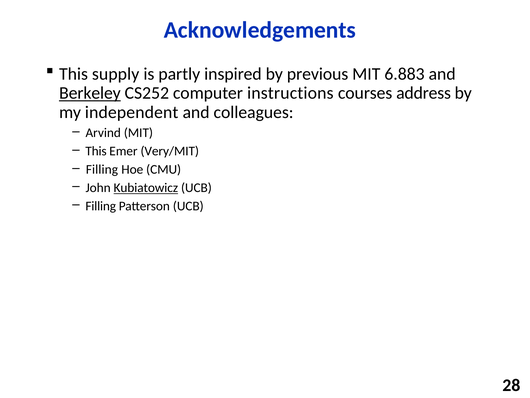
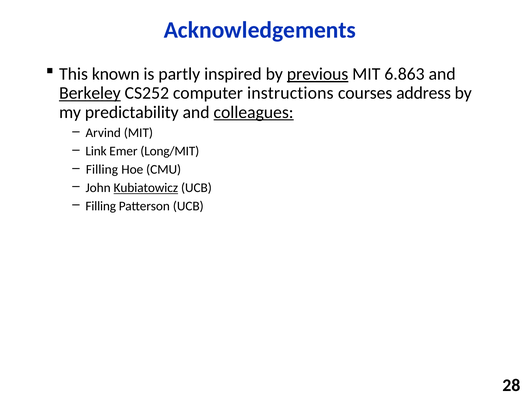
supply: supply -> known (116, 74)
previous underline: none -> present (318, 74)
6.883: 6.883 -> 6.863 (404, 74)
independent: independent -> predictability (132, 112)
colleagues underline: none -> present (254, 112)
This: This -> Link (96, 151)
Very/MIT: Very/MIT -> Long/MIT (170, 151)
